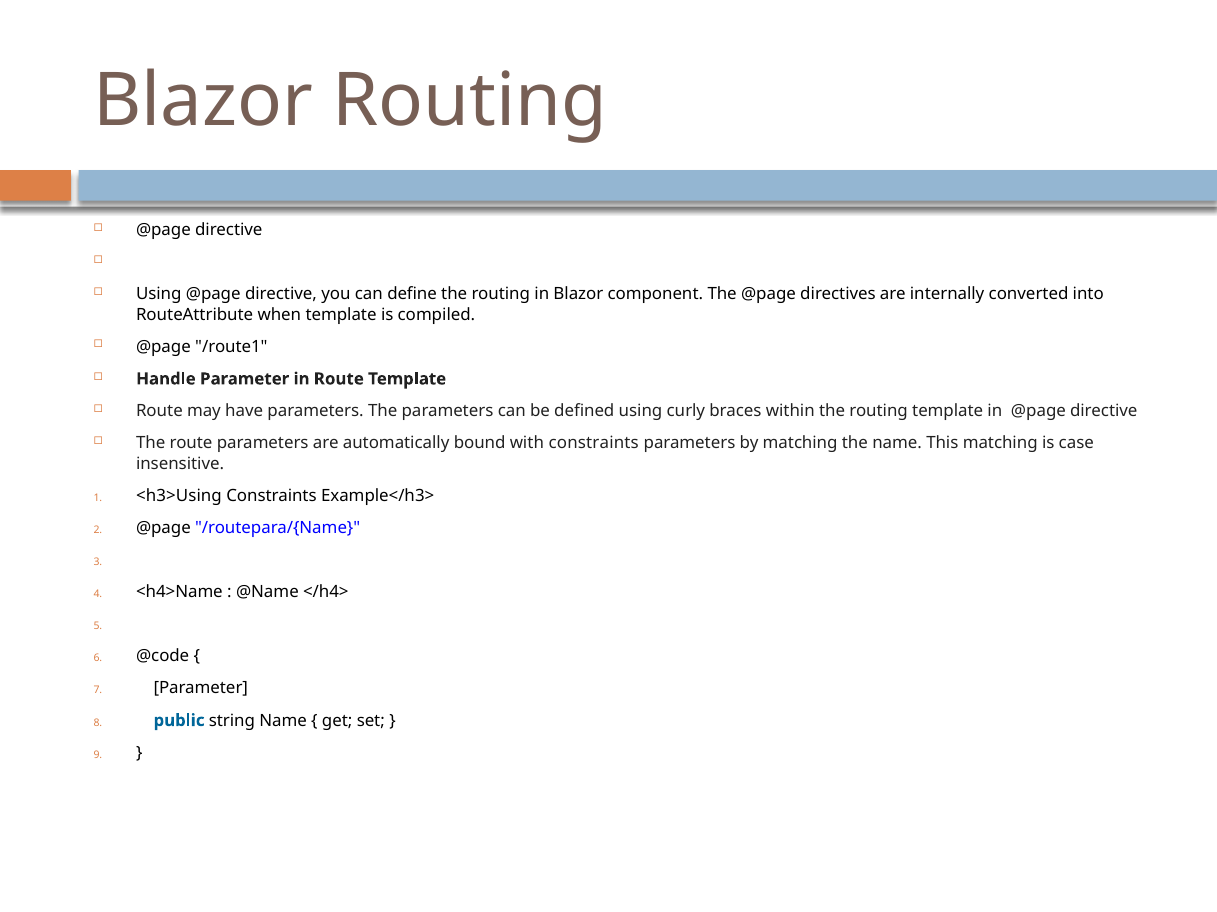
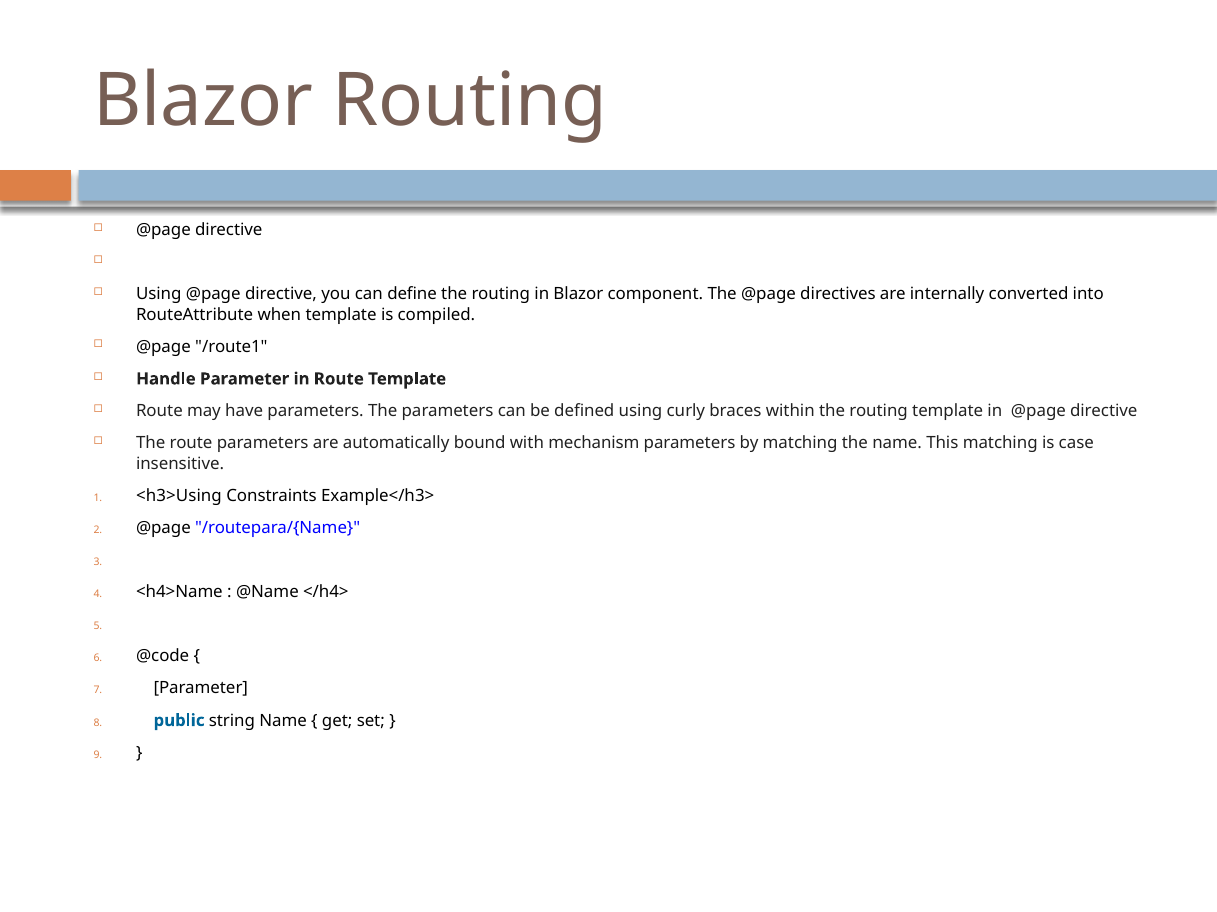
with constraints: constraints -> mechanism (594, 444)
